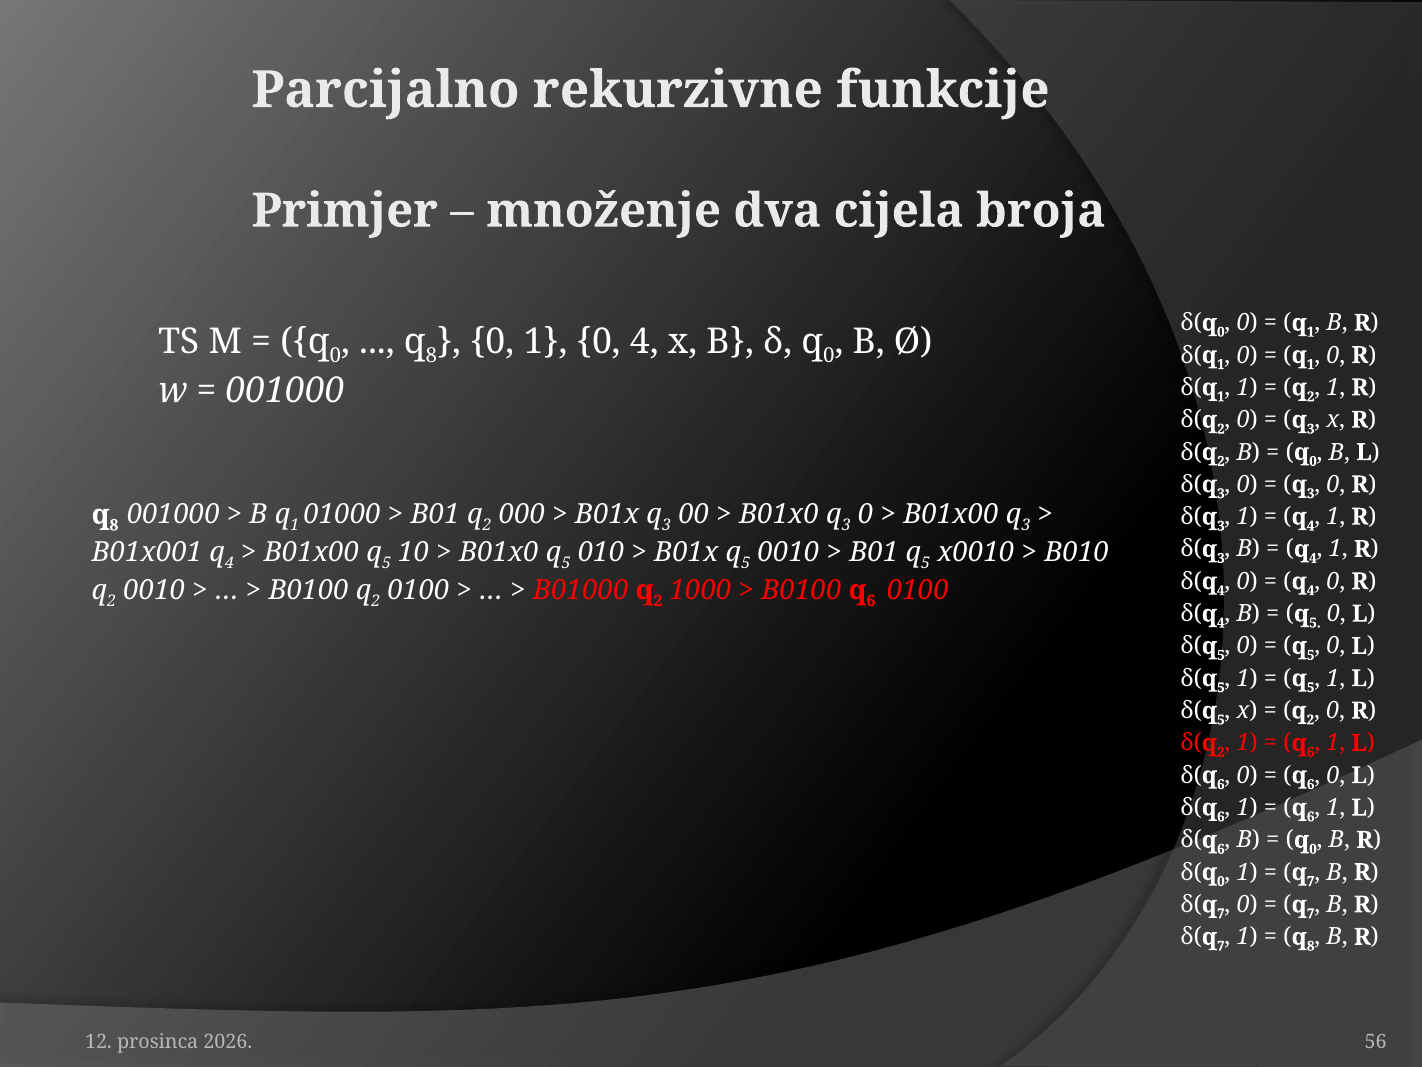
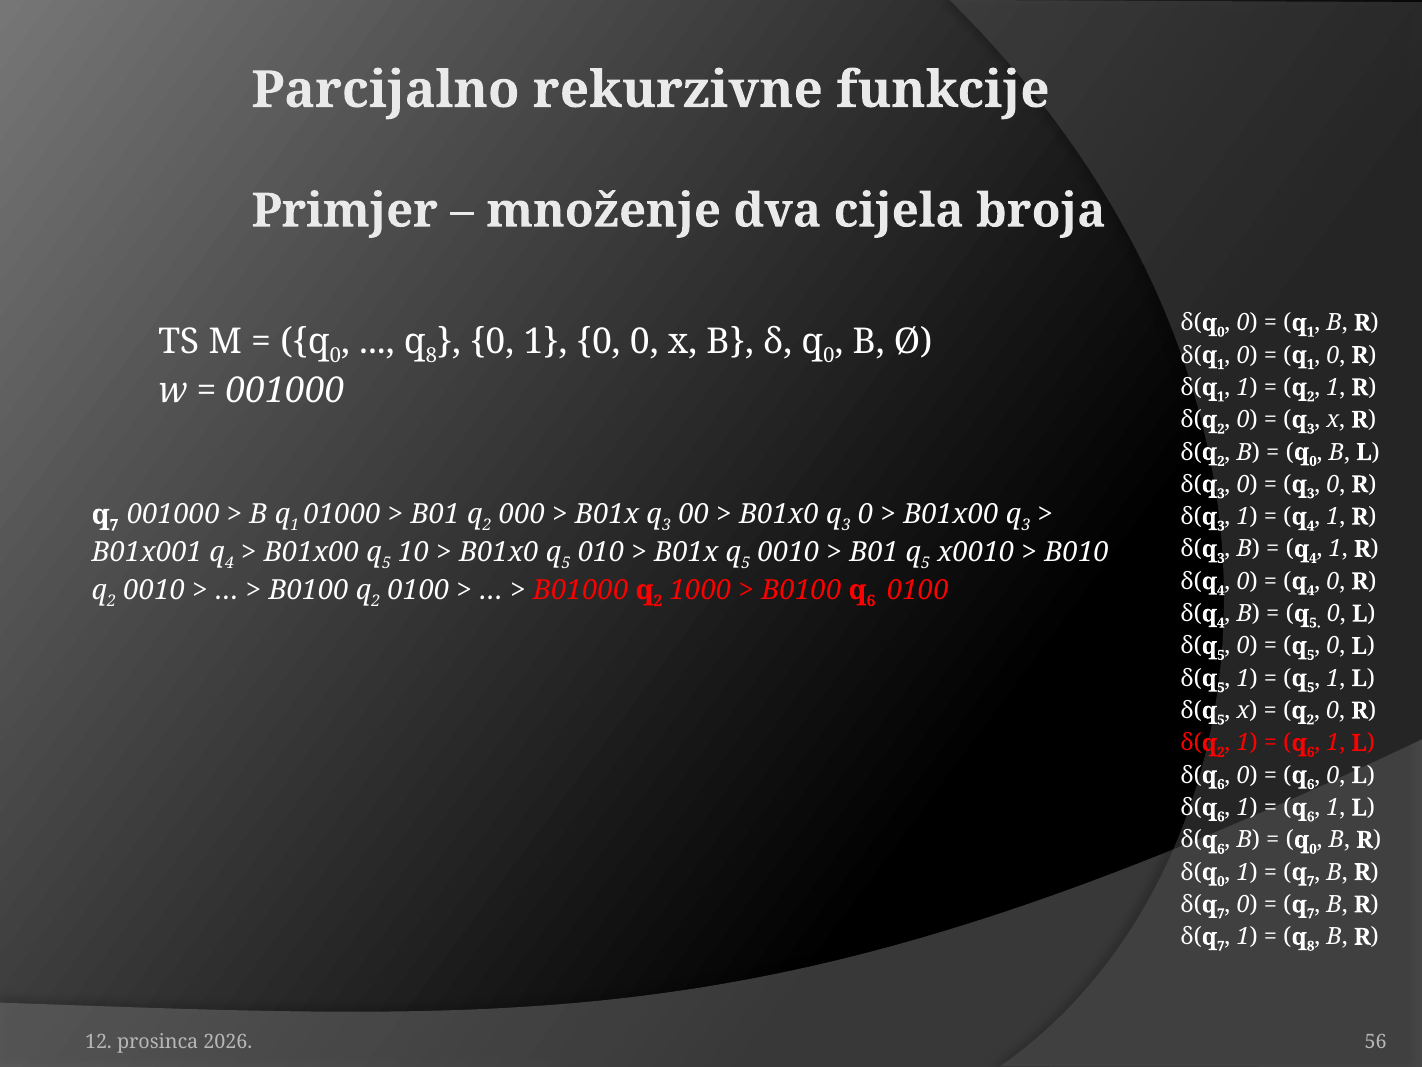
0 4: 4 -> 0 (644, 342)
8: 8 -> 7 (114, 525)
